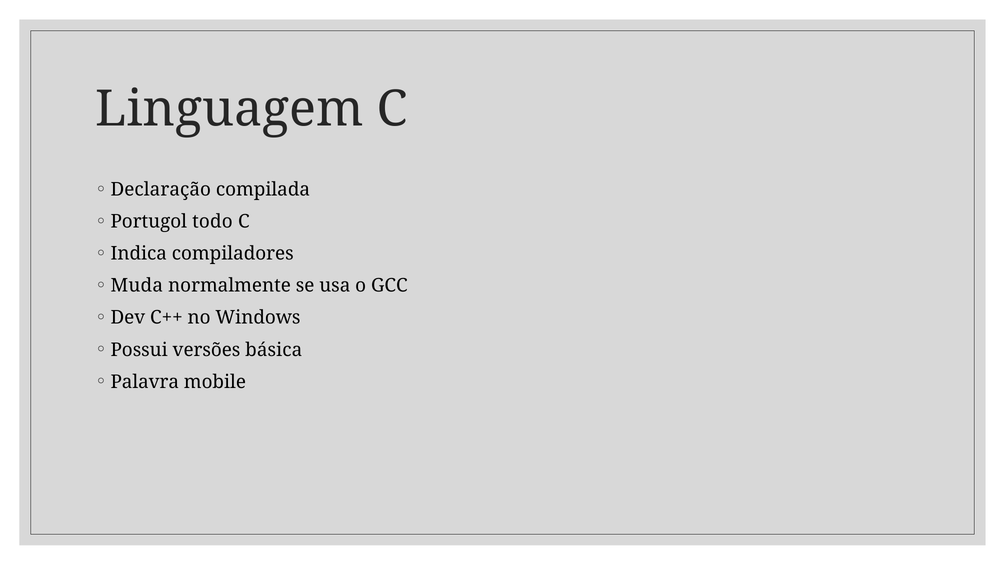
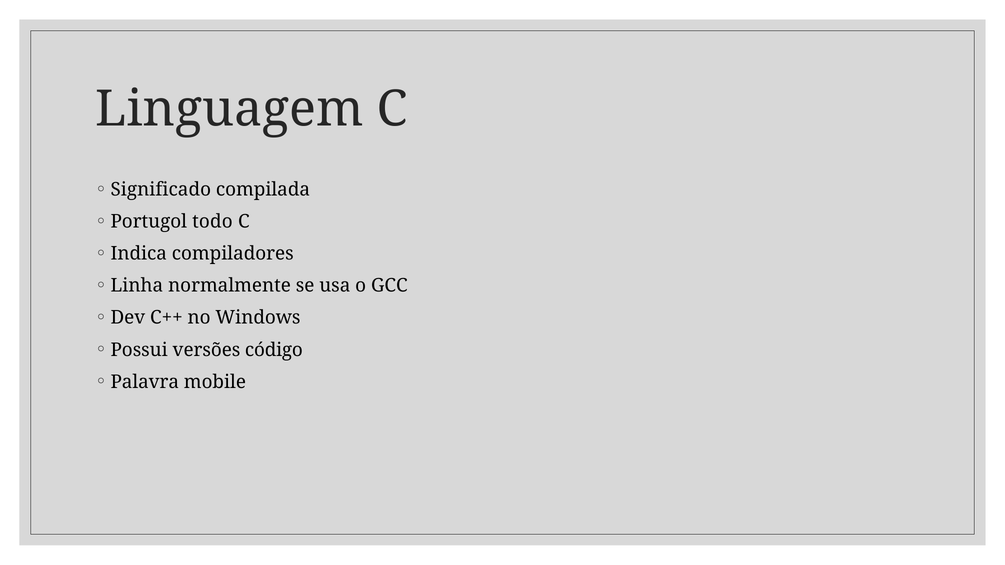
Declaração: Declaração -> Significado (161, 190)
Muda: Muda -> Linha (137, 286)
básica: básica -> código (274, 350)
